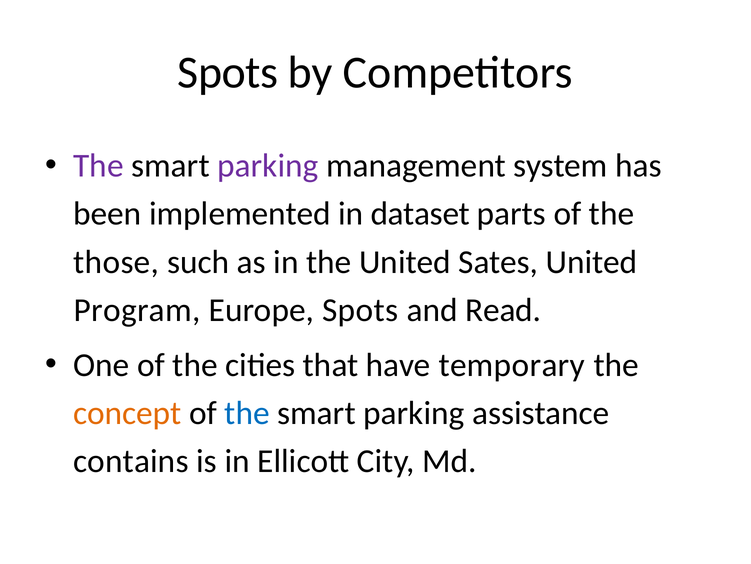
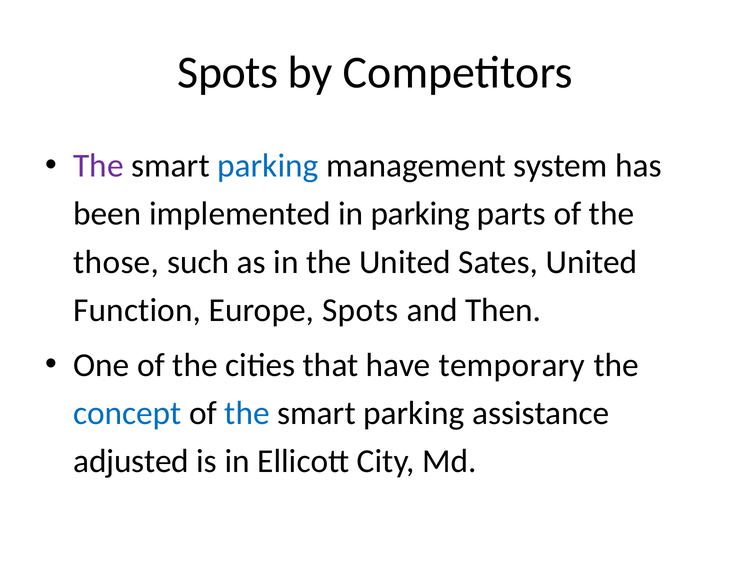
parking colour: purple -> blue (268, 166)
in dataset: dataset -> parking (420, 214)
Program: Program -> Function (137, 310)
Read: Read -> Then (503, 310)
concept colour: orange -> blue (127, 413)
contains: contains -> adjusted (131, 461)
